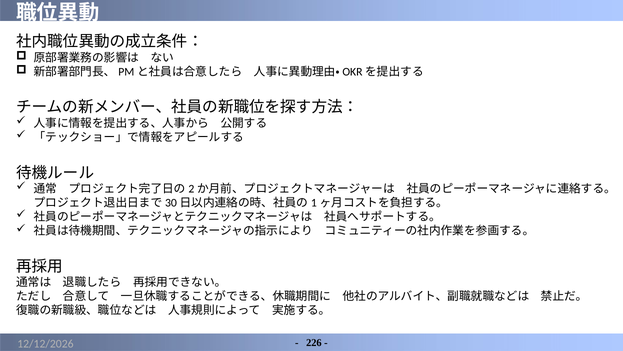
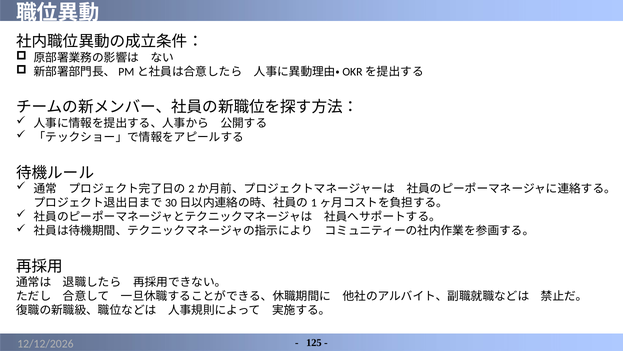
226: 226 -> 125 (314, 342)
